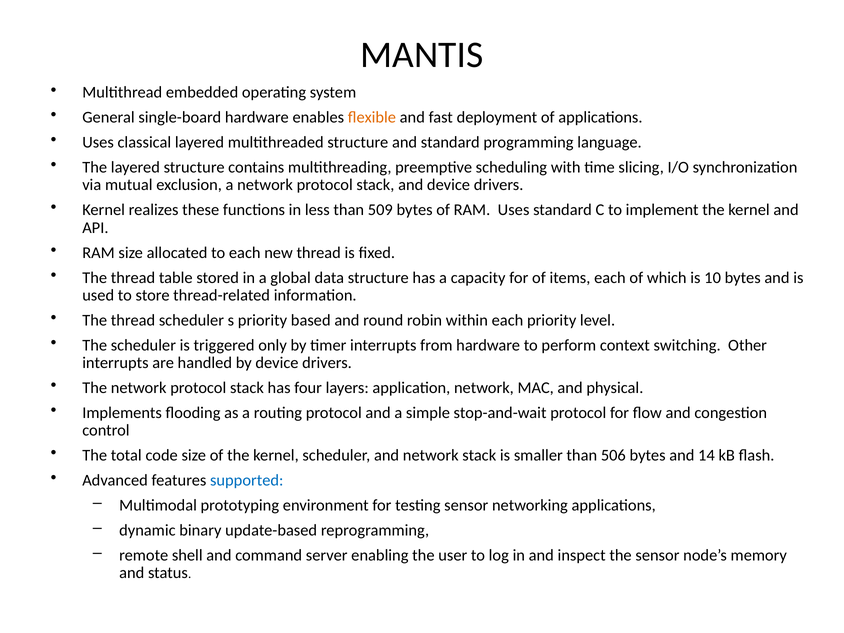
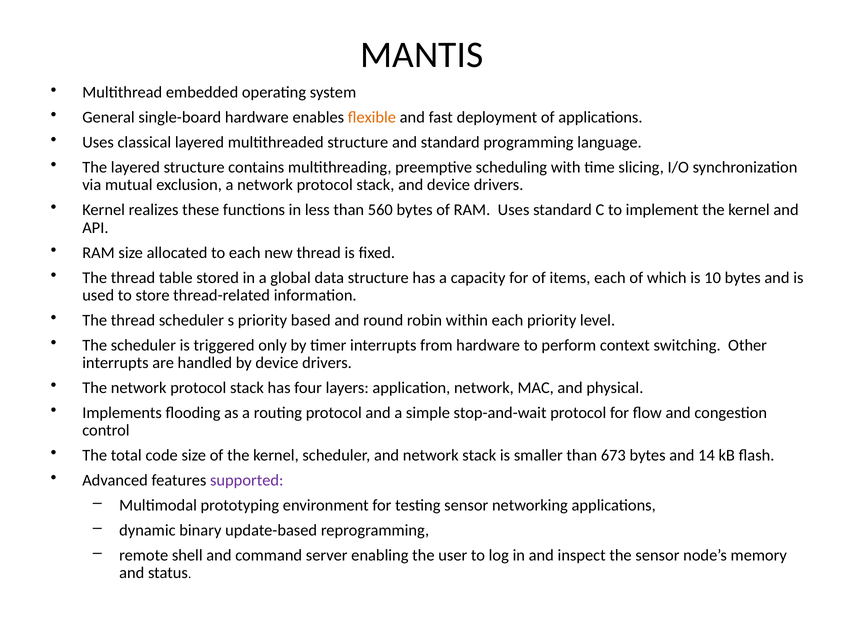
509: 509 -> 560 (380, 210)
506: 506 -> 673 (613, 455)
supported colour: blue -> purple (247, 480)
